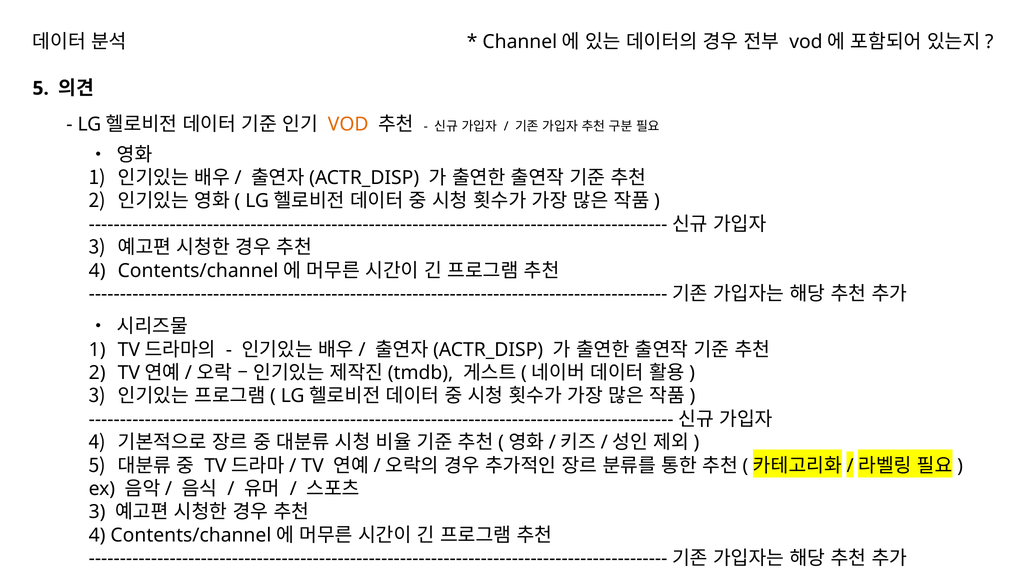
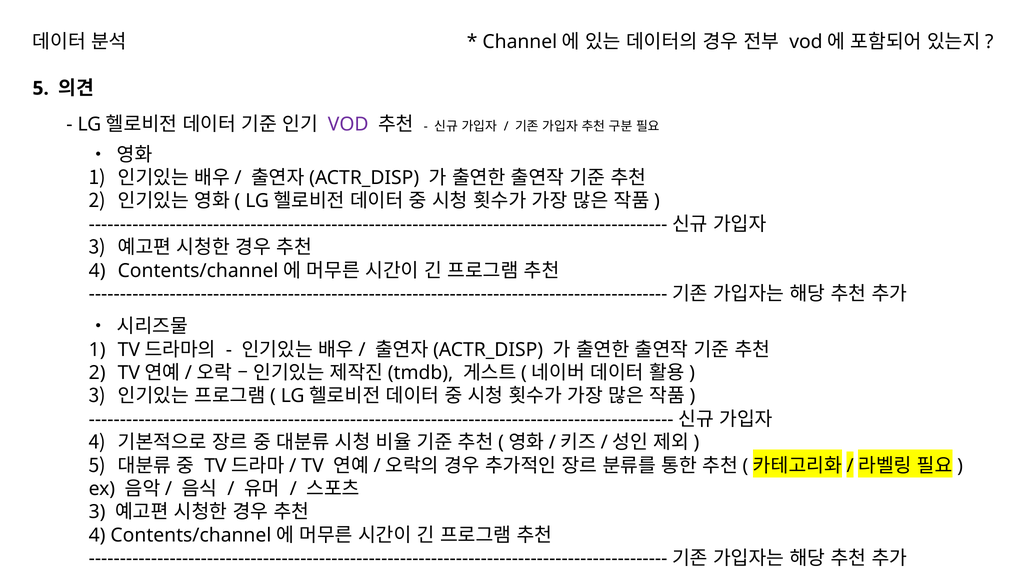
VOD colour: orange -> purple (348, 125)
